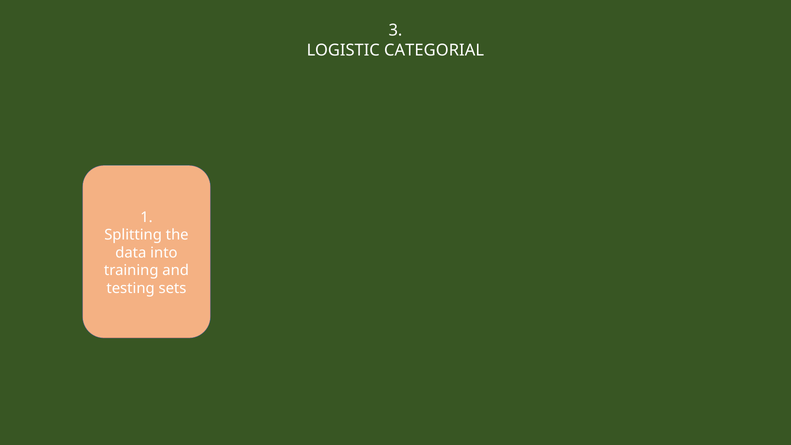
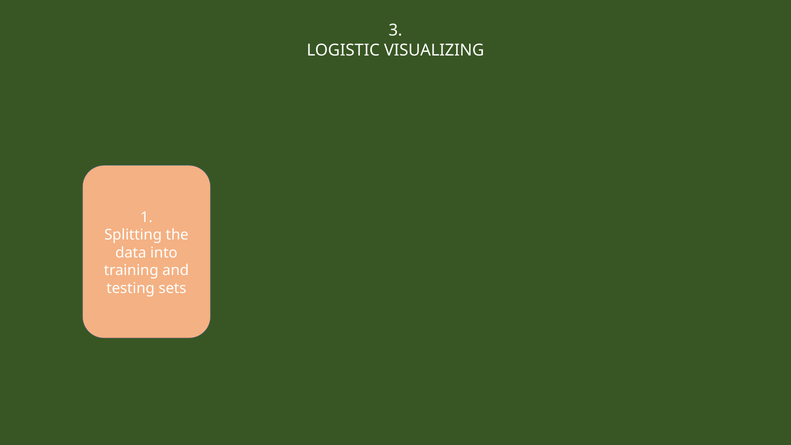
CATEGORIAL: CATEGORIAL -> VISUALIZING (434, 50)
